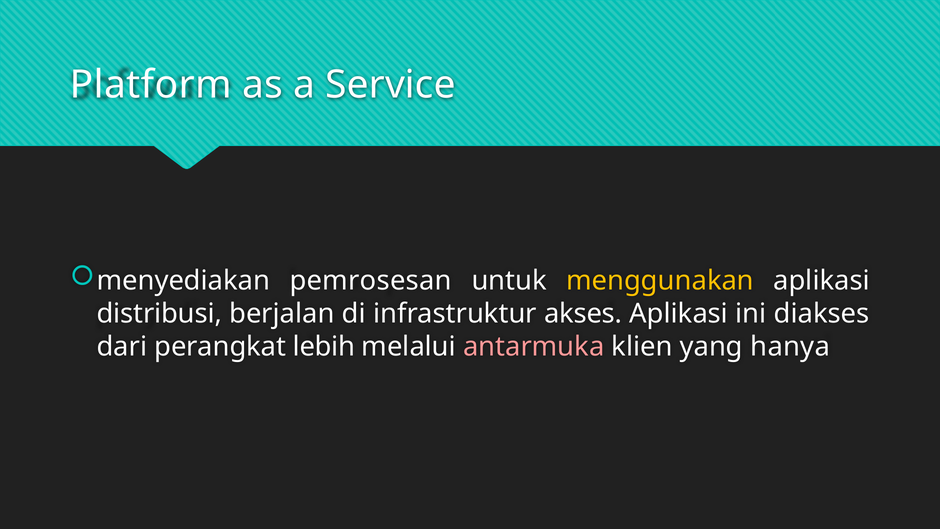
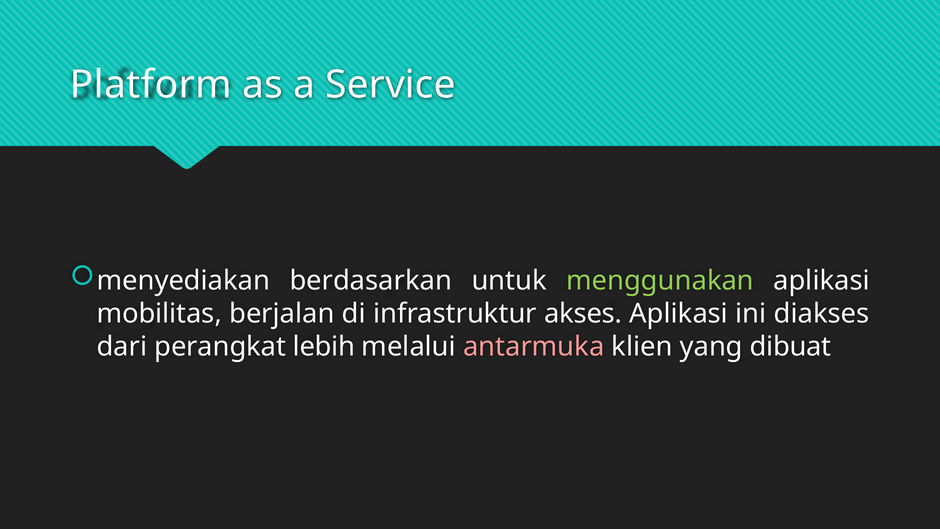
pemrosesan: pemrosesan -> berdasarkan (371, 280)
menggunakan colour: yellow -> light green (660, 280)
distribusi: distribusi -> mobilitas (159, 313)
hanya: hanya -> dibuat (790, 346)
